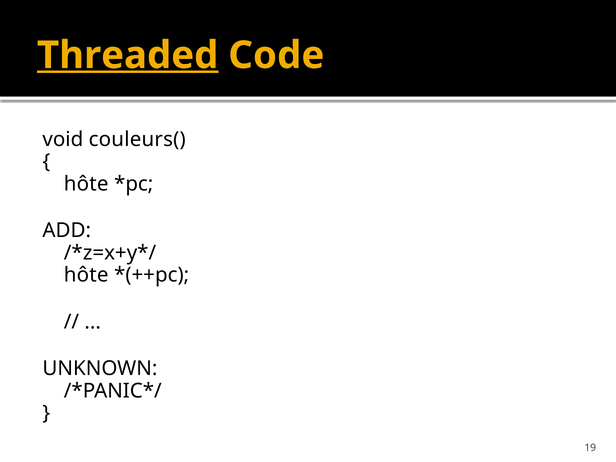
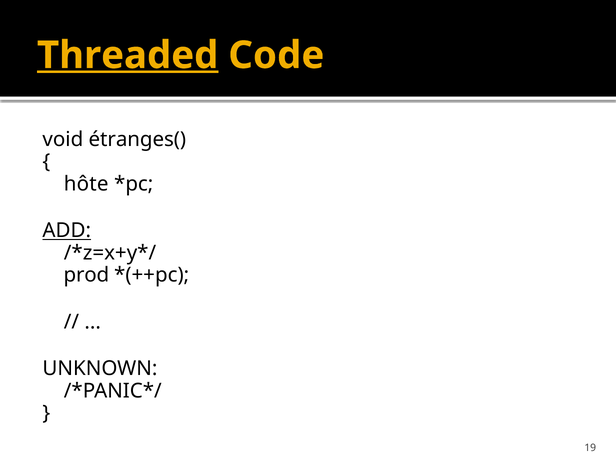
couleurs(: couleurs( -> étranges( (137, 140)
ADD underline: none -> present (67, 231)
hôte: hôte -> prod (86, 275)
